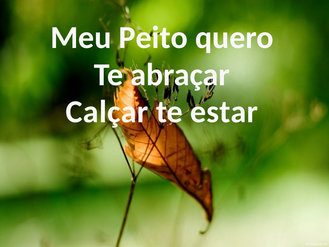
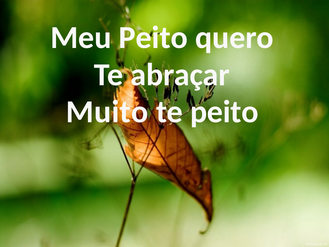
Calçar: Calçar -> Muito (107, 112)
te estar: estar -> peito (224, 112)
